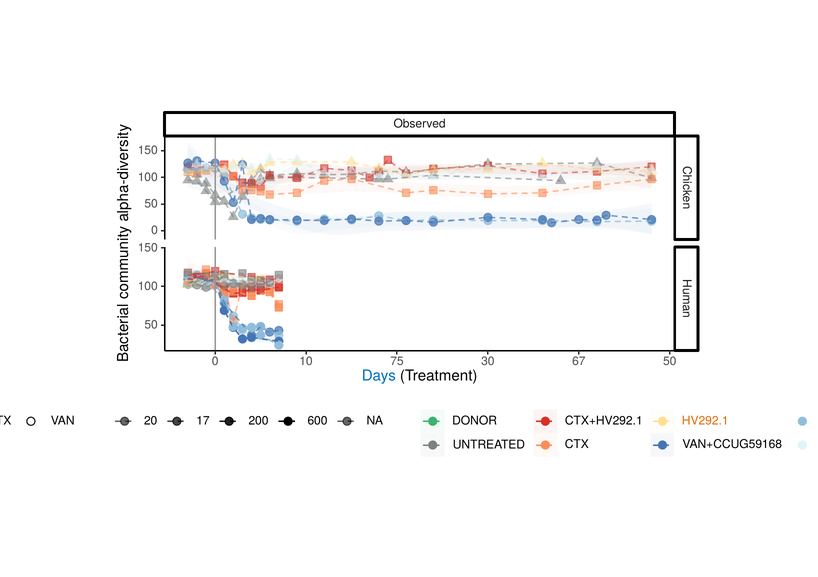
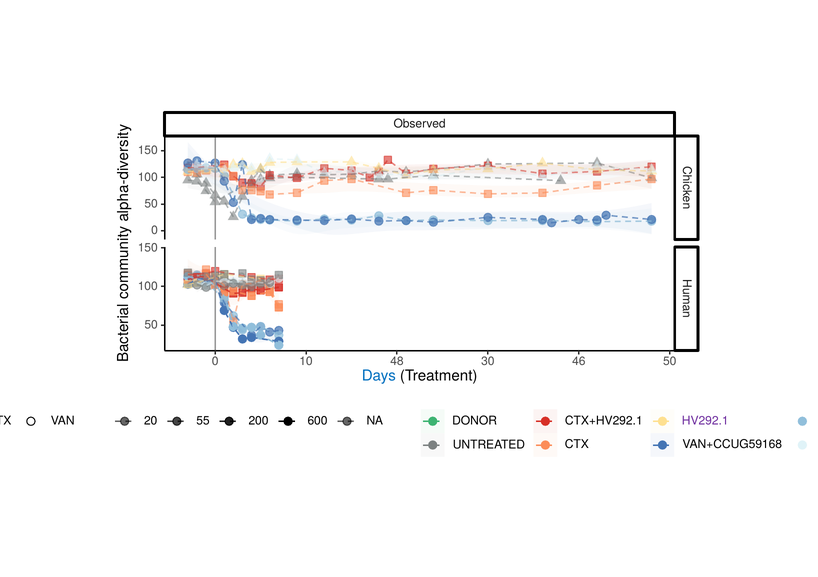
75: 75 -> 48 (397, 361)
67: 67 -> 46 (579, 361)
17: 17 -> 55 (203, 421)
HV292.1 colour: orange -> purple (705, 421)
